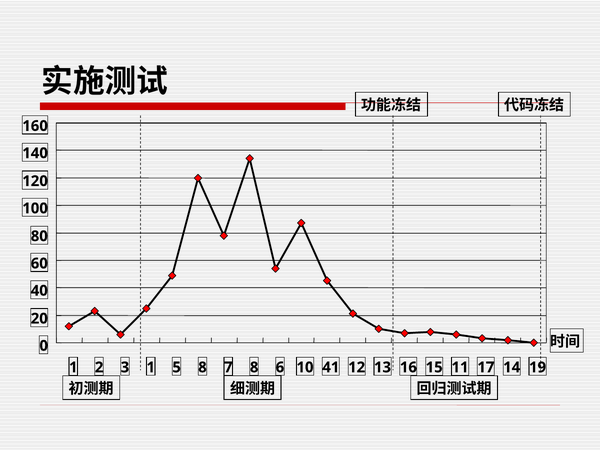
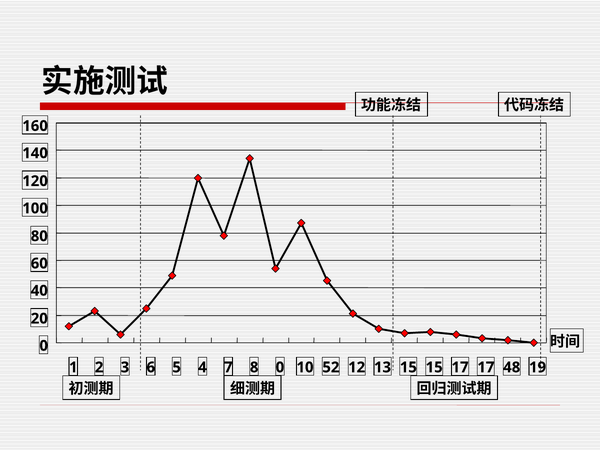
3 1: 1 -> 6 (151, 367)
5 8: 8 -> 4 (202, 367)
8 6: 6 -> 0 (280, 367)
41: 41 -> 52 (331, 367)
13 16: 16 -> 15 (408, 367)
15 11: 11 -> 17 (460, 367)
14: 14 -> 48 (512, 367)
